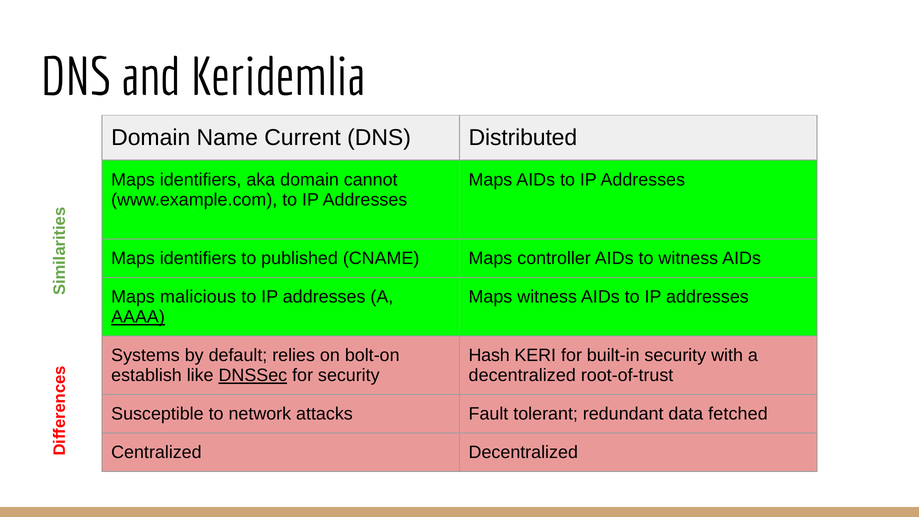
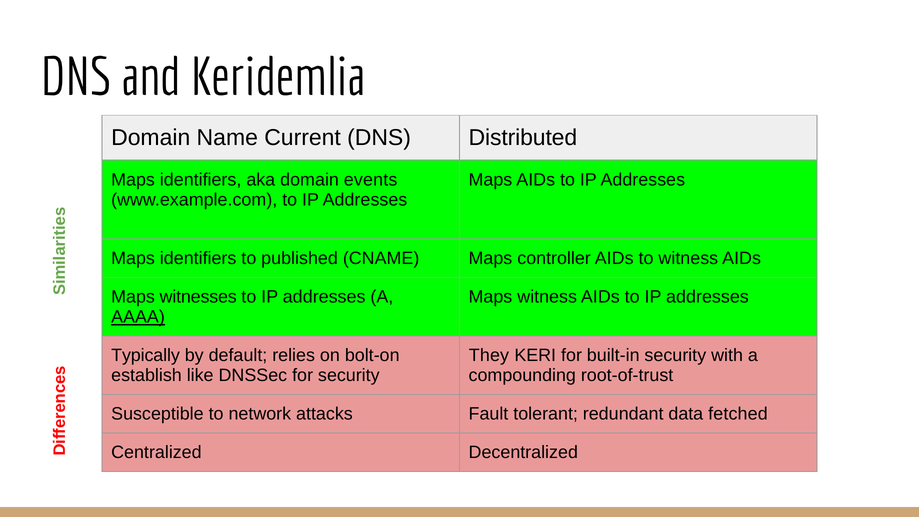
cannot: cannot -> events (371, 180)
malicious: malicious -> witnesses (198, 297)
Systems: Systems -> Typically (146, 355)
Hash: Hash -> They (489, 355)
DNSSec underline: present -> none (253, 376)
decentralized: decentralized -> compounding (522, 376)
